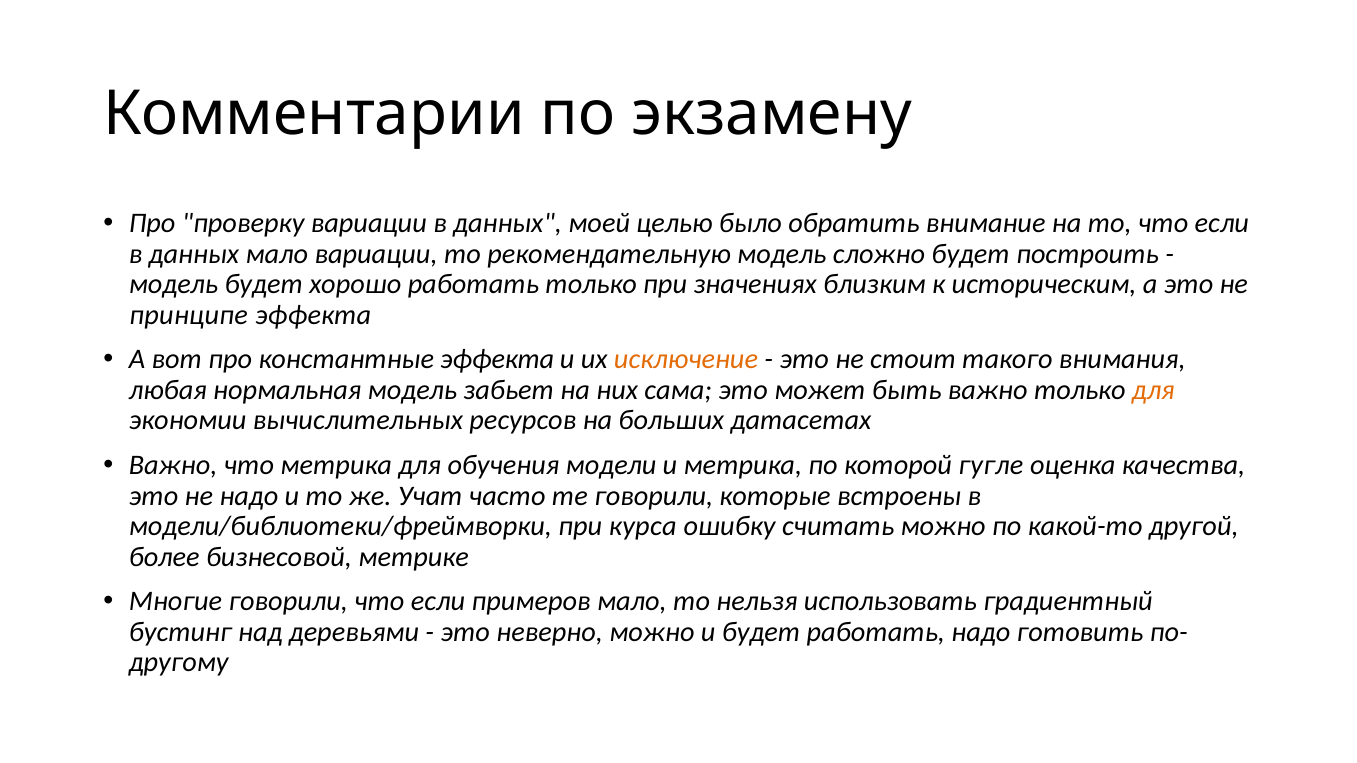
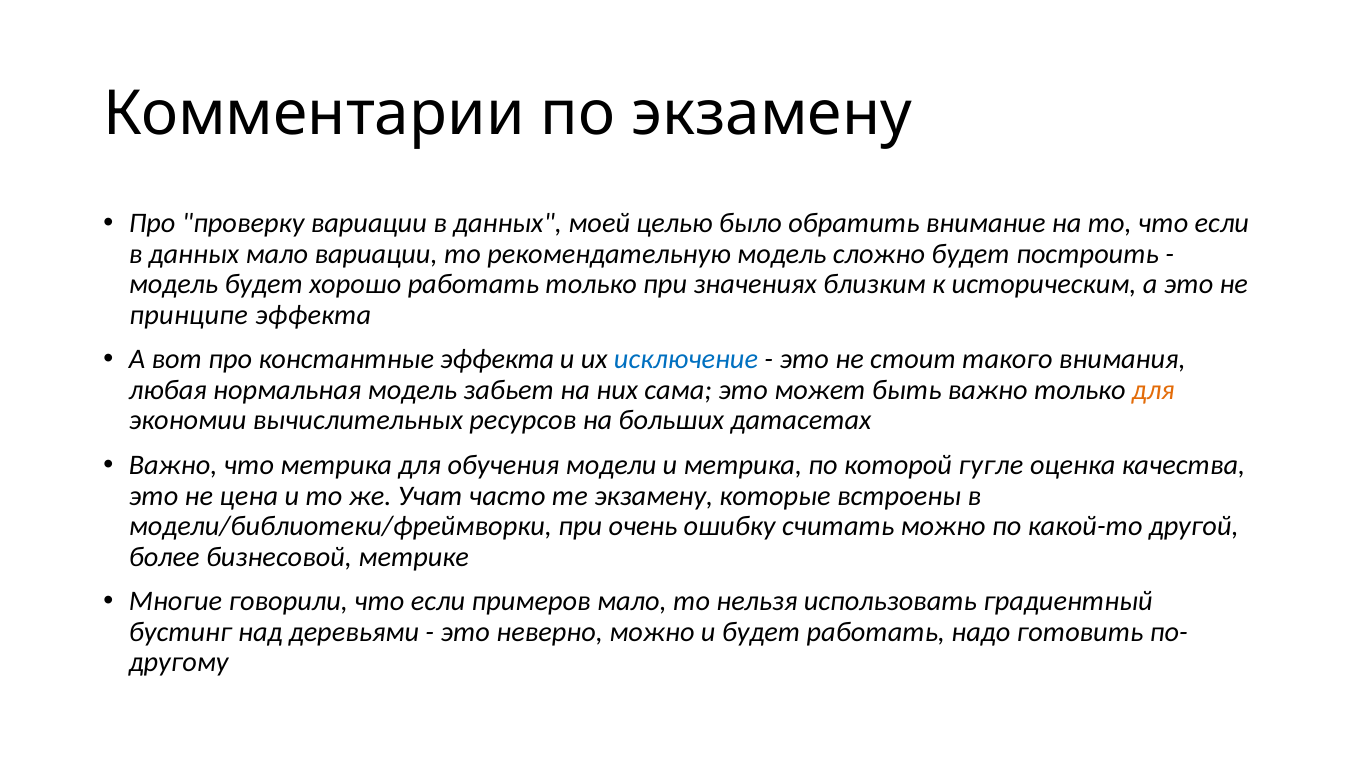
исключение colour: orange -> blue (686, 360)
не надо: надо -> цена (249, 496)
те говорили: говорили -> экзамену (654, 496)
курса: курса -> очень (643, 526)
